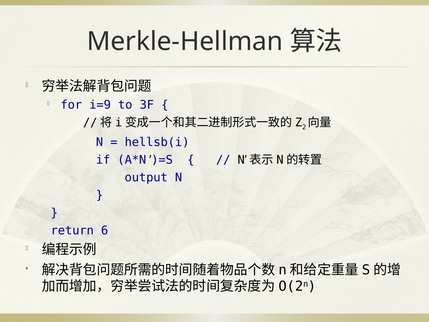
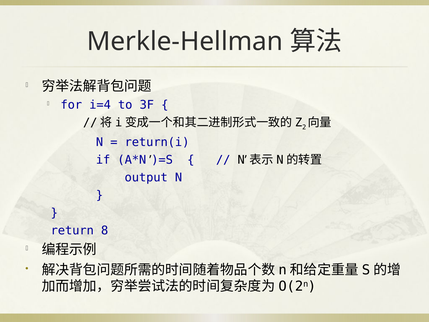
i=9: i=9 -> i=4 (100, 105)
hellsb(i: hellsb(i -> return(i (157, 142)
6: 6 -> 8 (105, 230)
